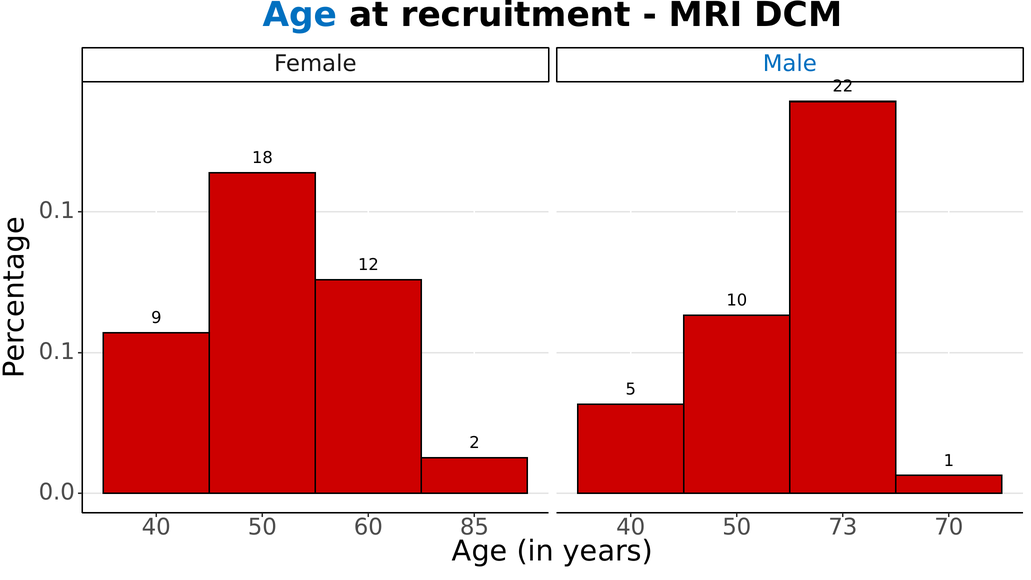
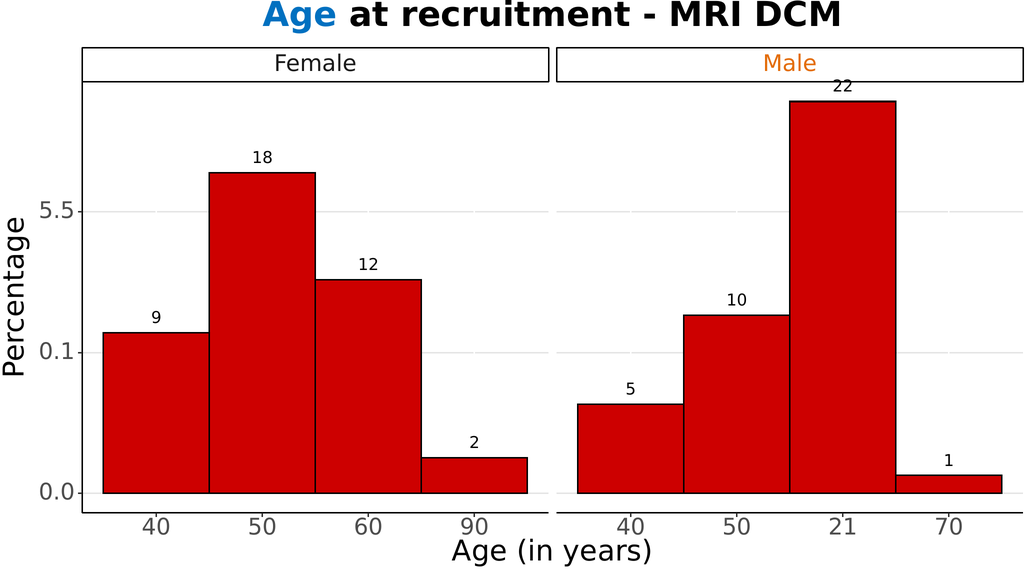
Male colour: blue -> orange (790, 64)
0.1: 0.1 -> 5.5 (57, 211)
85: 85 -> 90 (474, 527)
73: 73 -> 21 (843, 527)
